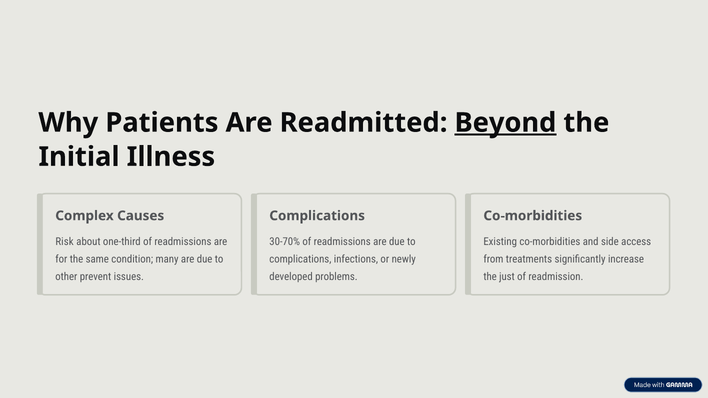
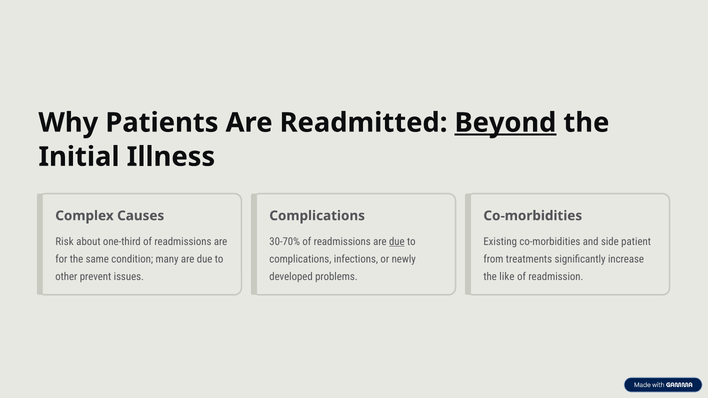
due underline: none -> present (397, 242)
access: access -> patient (636, 242)
just: just -> like (507, 277)
